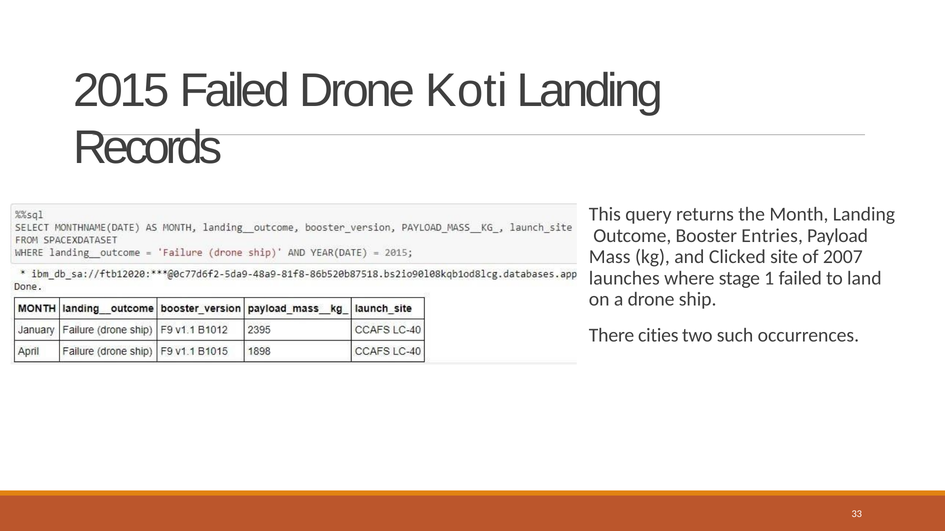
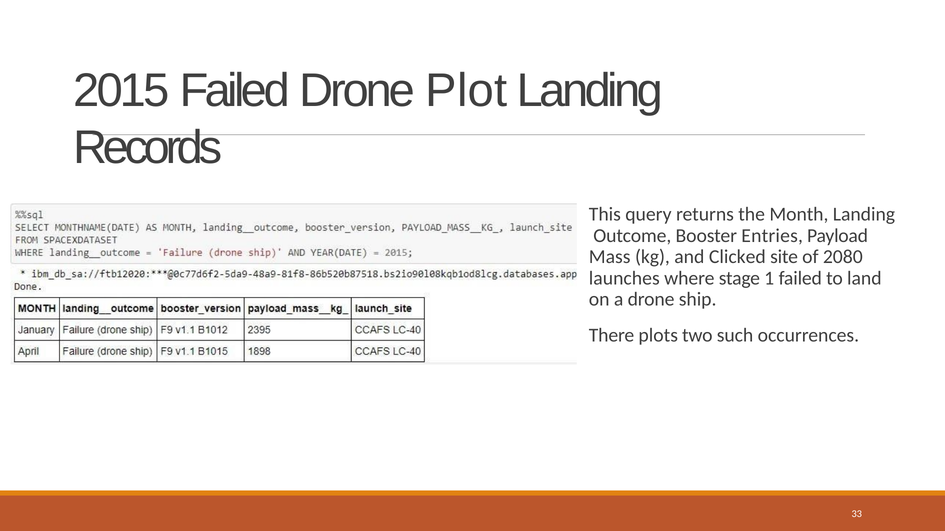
Koti: Koti -> Plot (466, 91)
2007: 2007 -> 2080 (843, 257)
cities: cities -> plots (658, 336)
